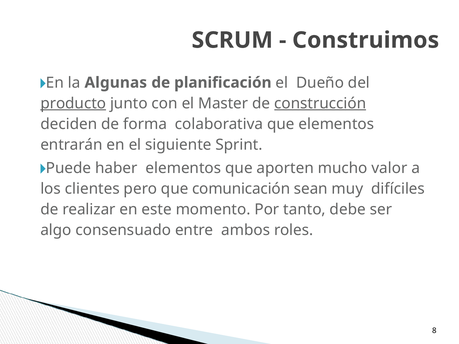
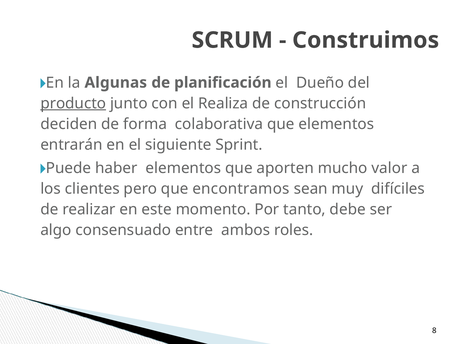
Master: Master -> Realiza (223, 103)
construcción underline: present -> none (320, 103)
comunicación: comunicación -> encontramos (241, 189)
